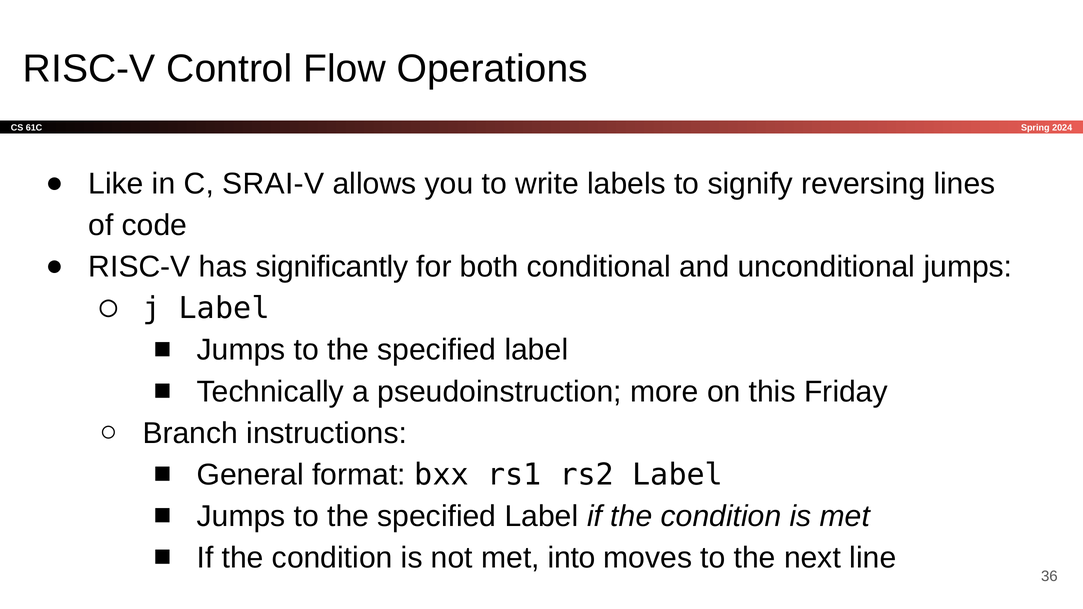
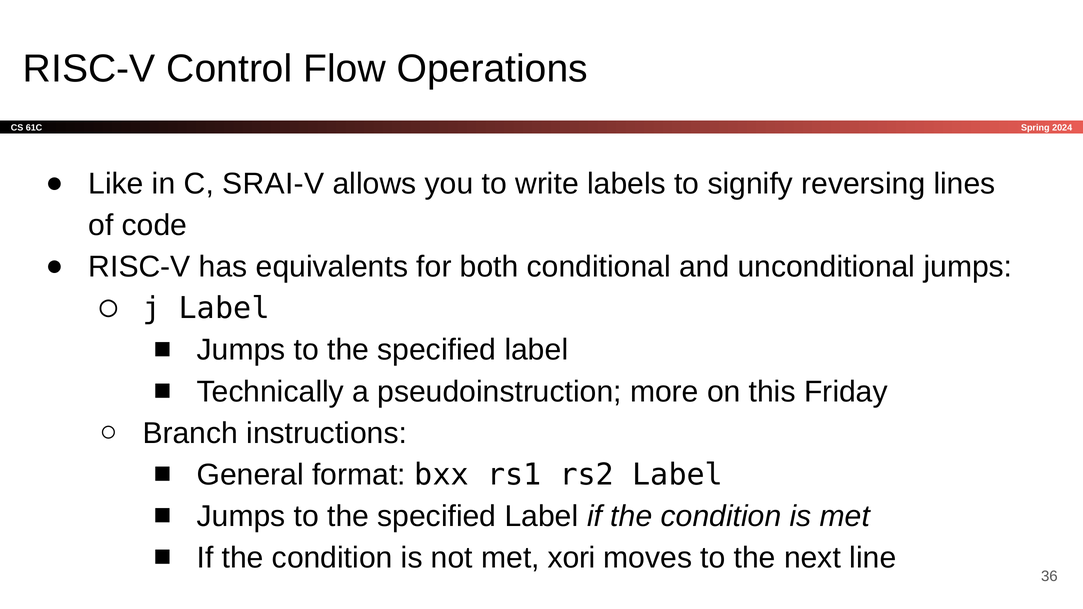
significantly: significantly -> equivalents (332, 267)
into: into -> xori (572, 558)
